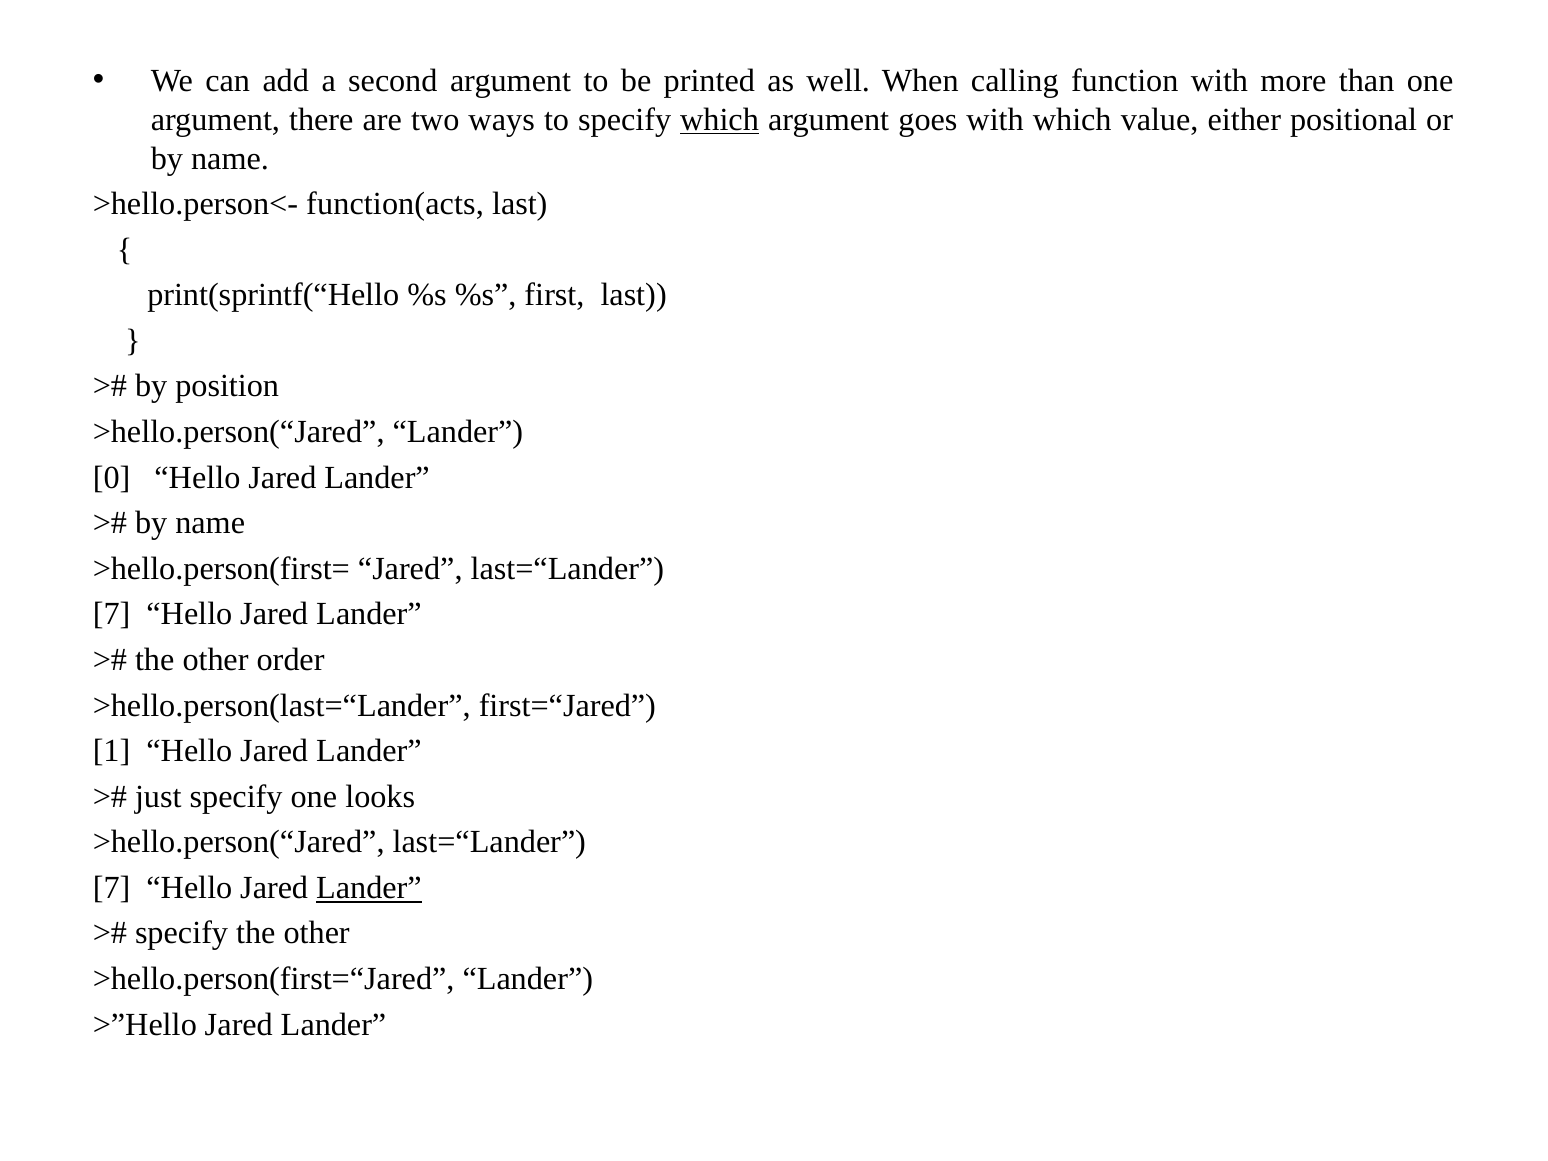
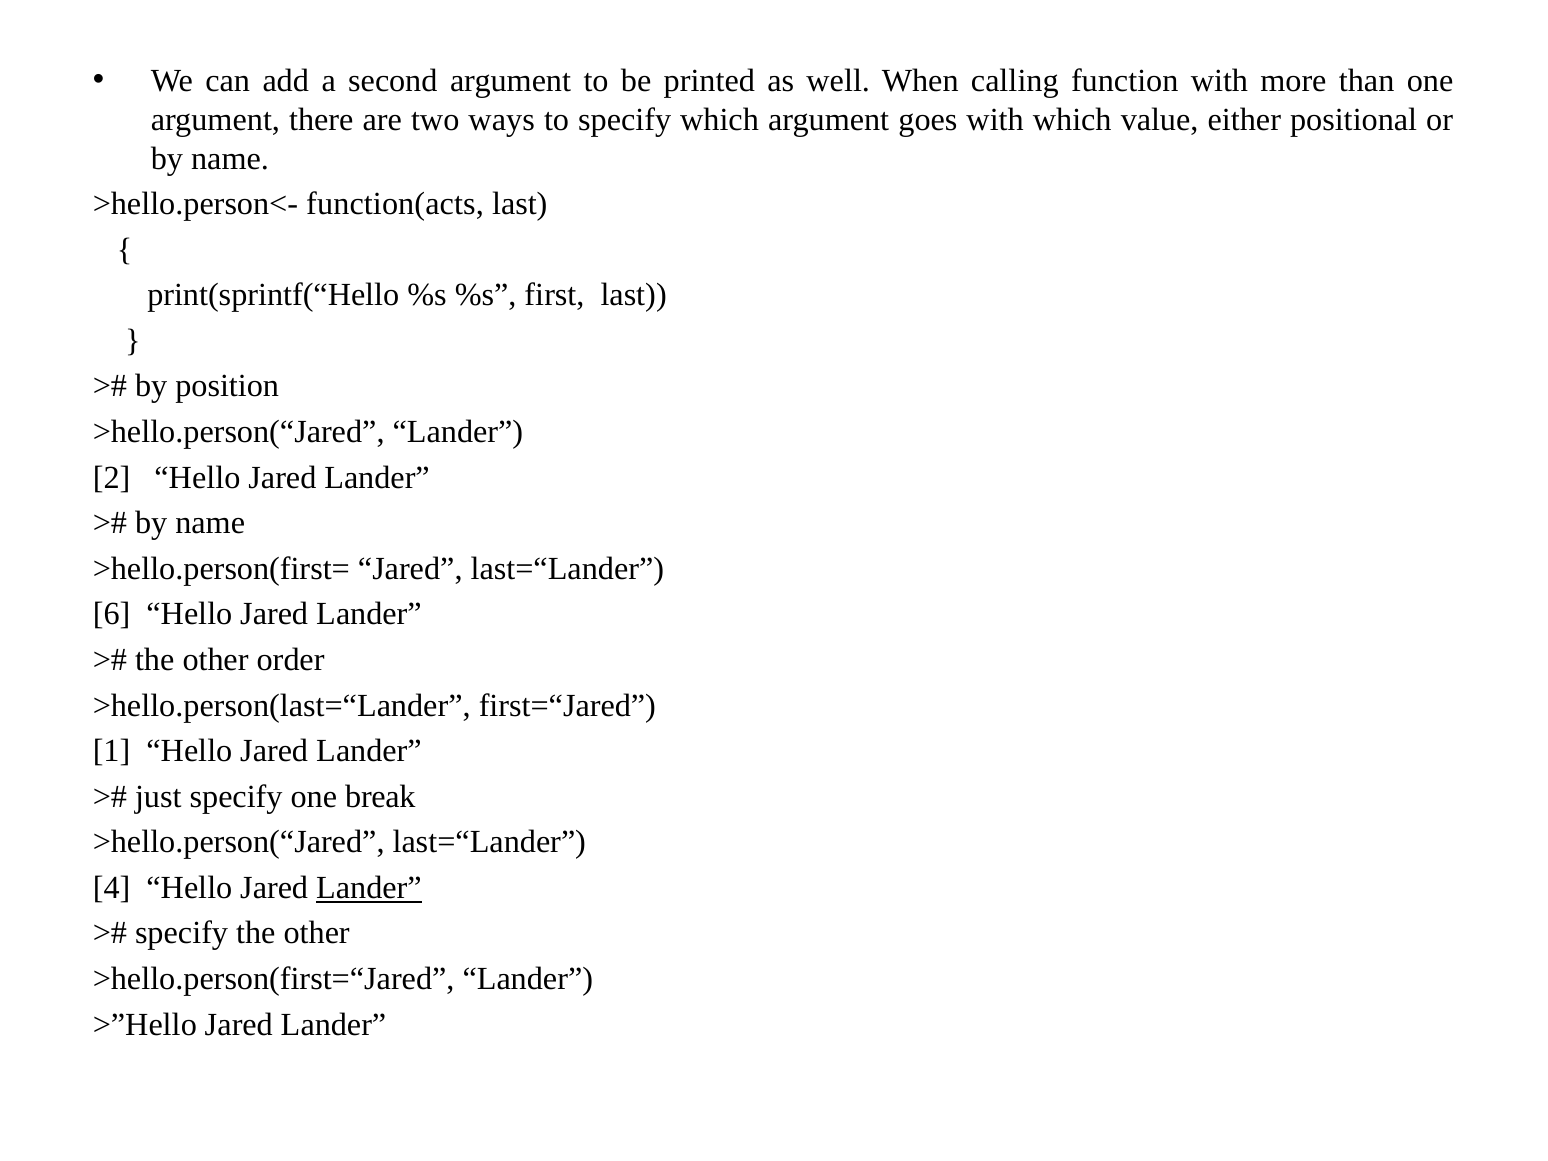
which underline: present -> none (720, 120)
0: 0 -> 2 (112, 477)
7: 7 -> 6 (112, 614)
looks: looks -> break (380, 797)
7: 7 -> 4 (112, 888)
